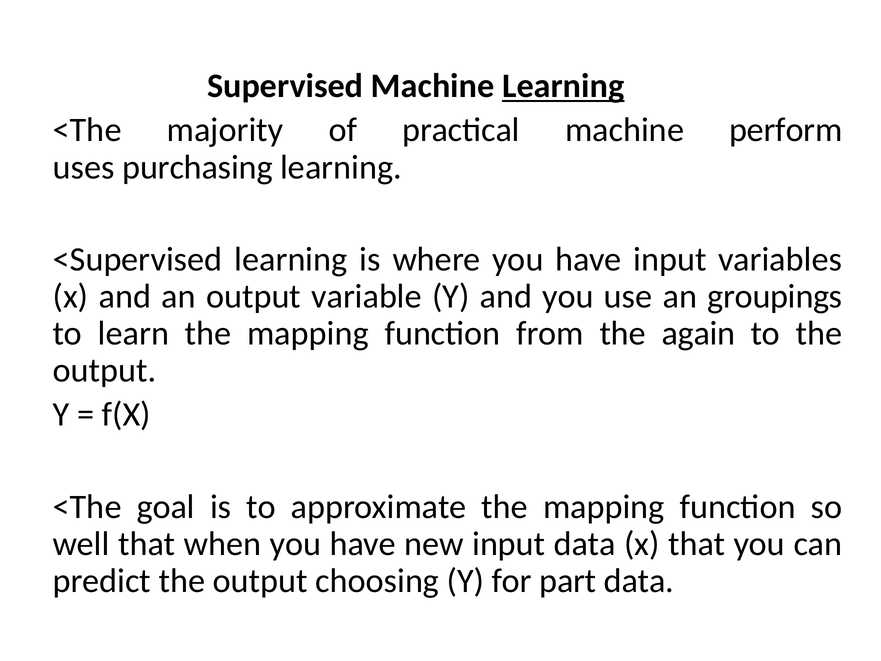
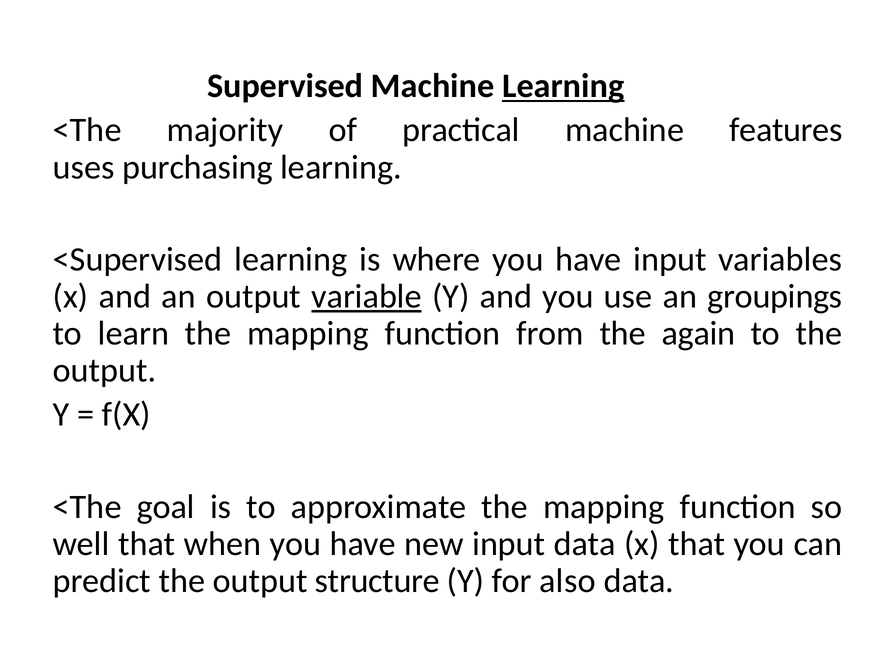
perform: perform -> features (786, 130)
variable underline: none -> present (367, 296)
choosing: choosing -> structure (377, 581)
part: part -> also (568, 581)
